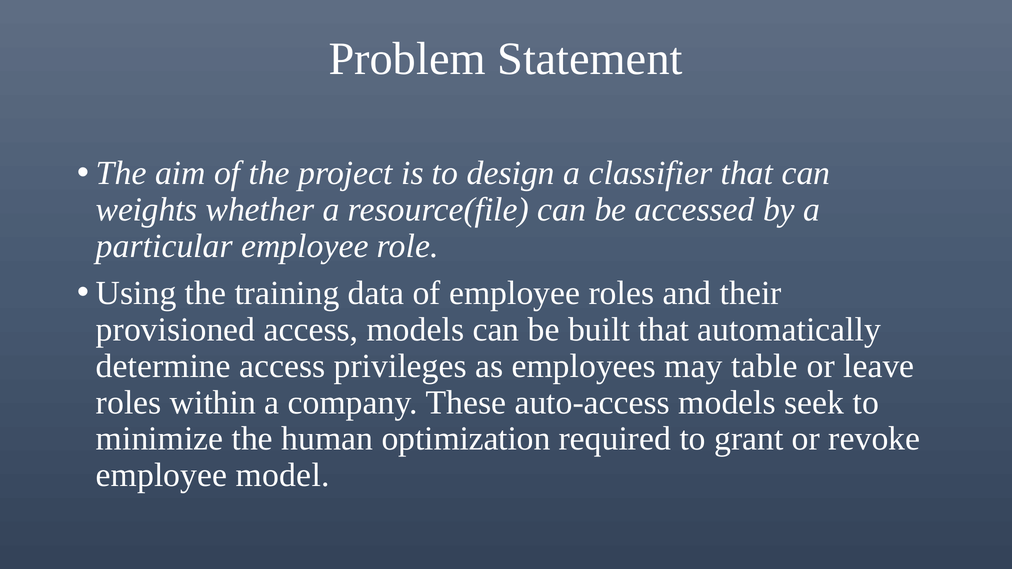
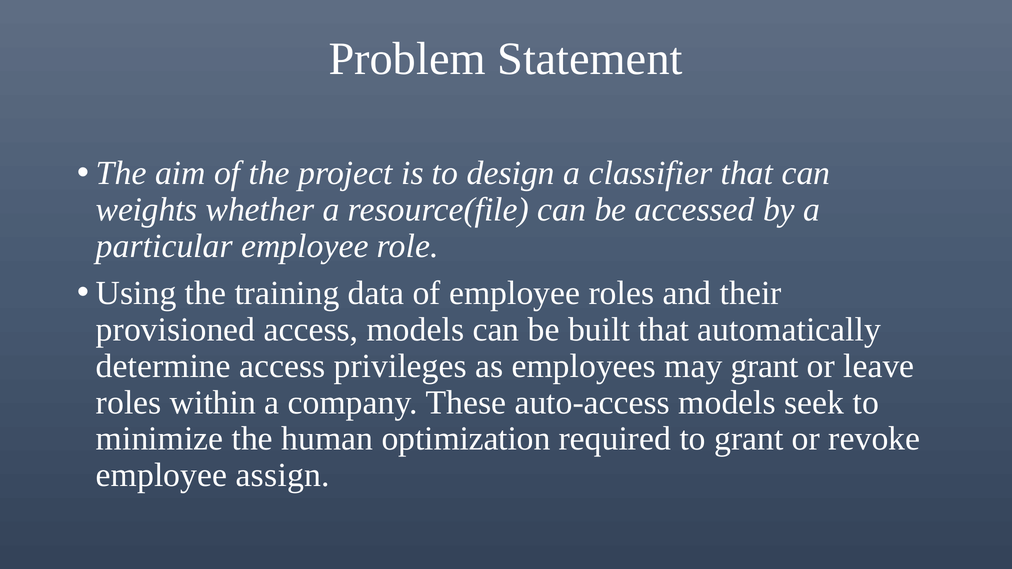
may table: table -> grant (765, 366)
model: model -> assign (283, 475)
